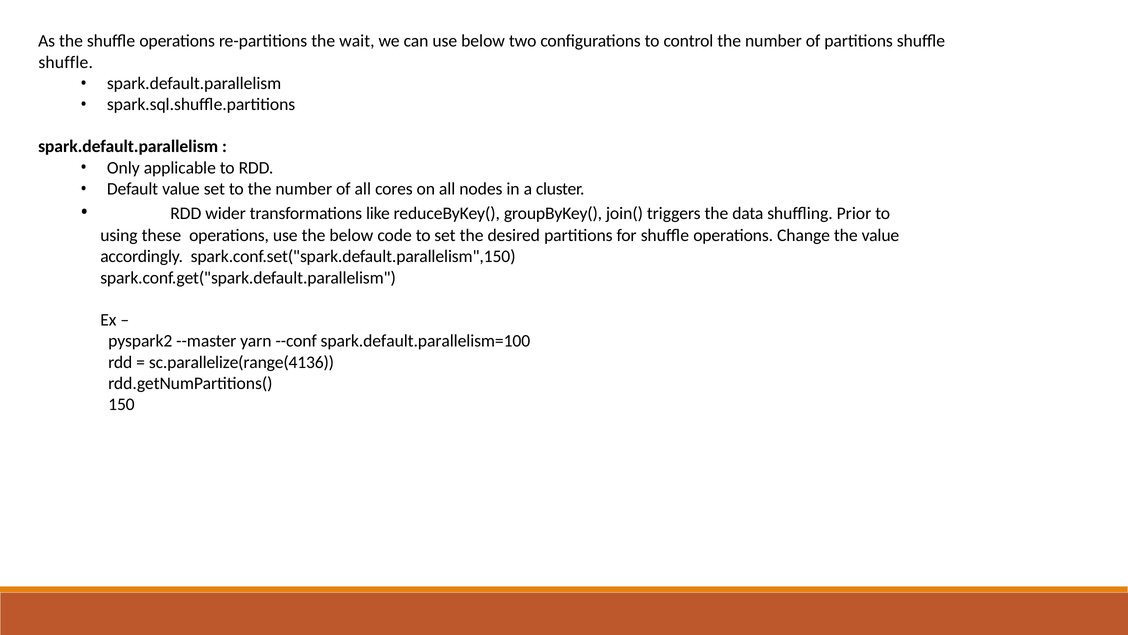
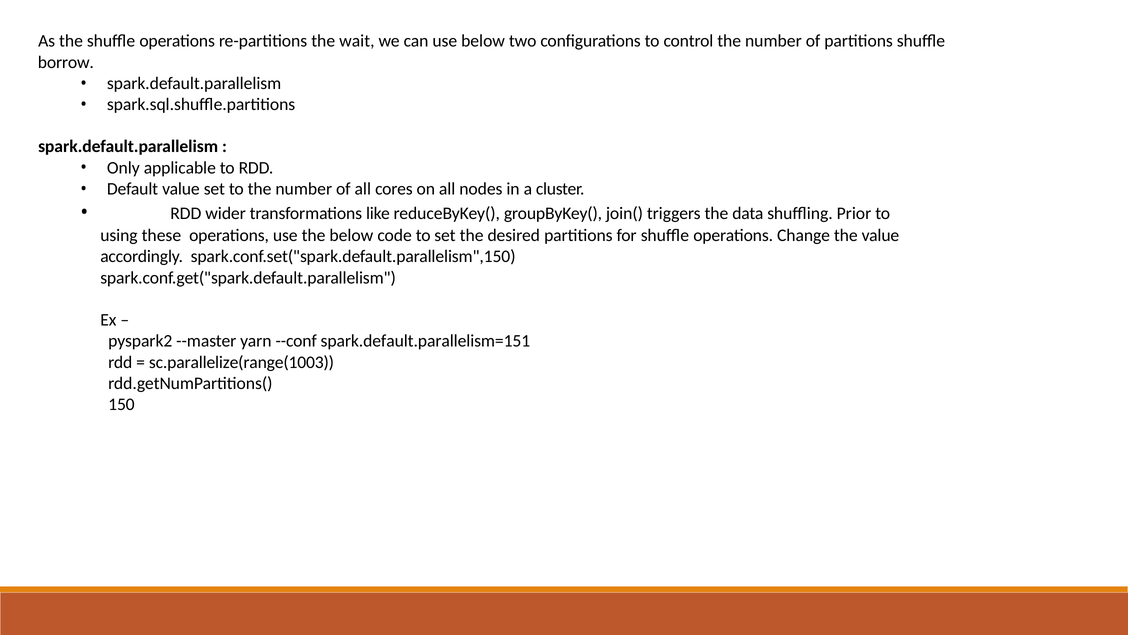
shuffle: shuffle -> borrow (66, 62)
spark.default.parallelism=100: spark.default.parallelism=100 -> spark.default.parallelism=151 (425, 341)
sc.parallelize(range(4136: sc.parallelize(range(4136 -> sc.parallelize(range(1003 (242, 362)
